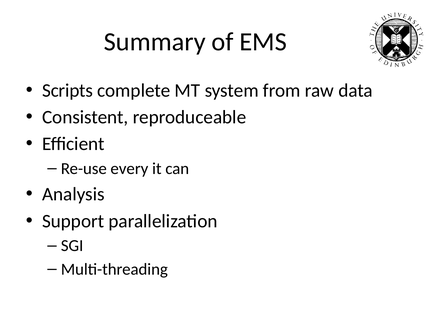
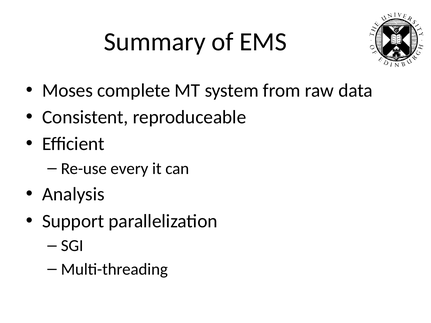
Scripts: Scripts -> Moses (67, 90)
